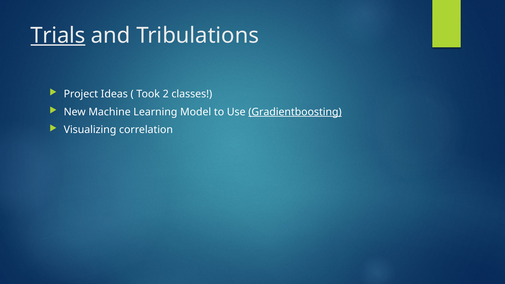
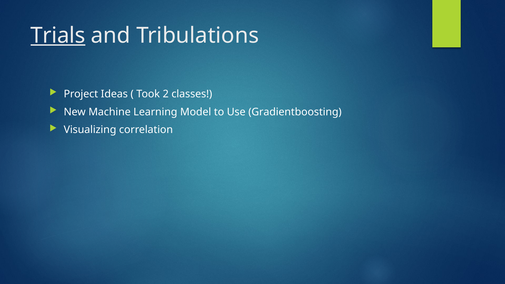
Gradientboosting underline: present -> none (295, 112)
